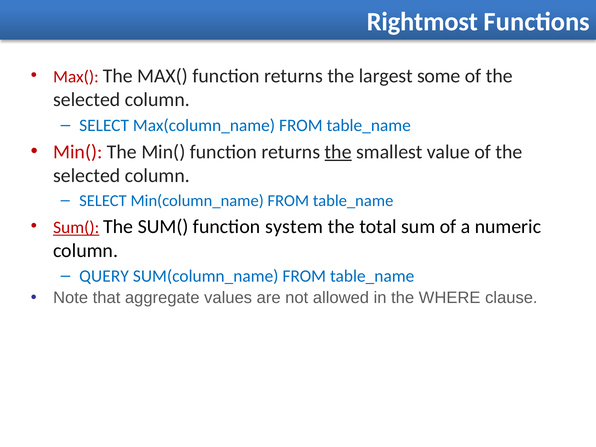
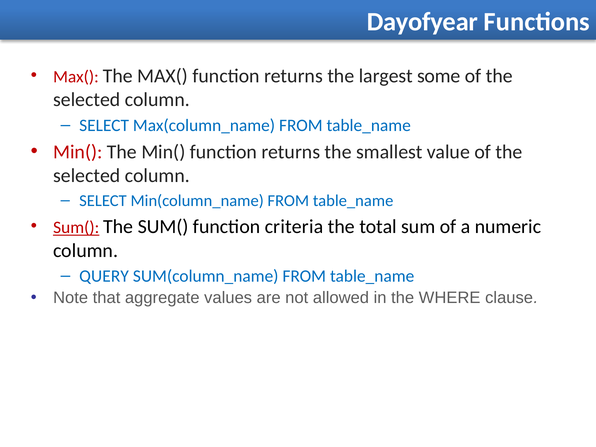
Rightmost: Rightmost -> Dayofyear (422, 22)
the underline: present -> none (338, 152)
system: system -> criteria (294, 227)
